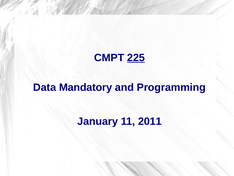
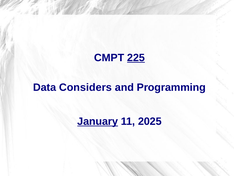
Mandatory: Mandatory -> Considers (85, 87)
January underline: none -> present (98, 121)
2011: 2011 -> 2025 (150, 121)
